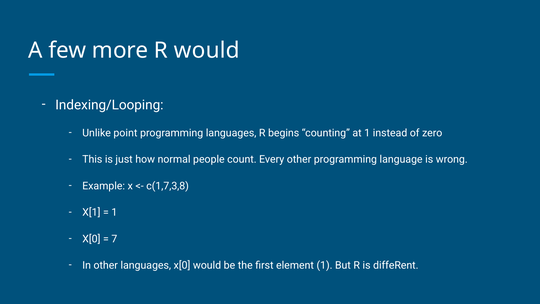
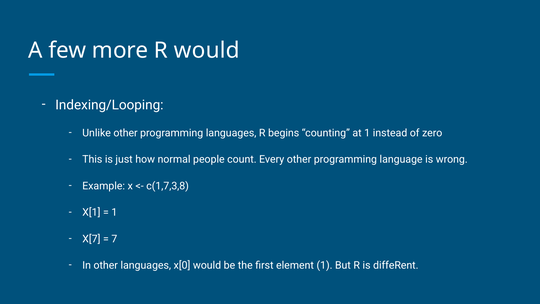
Unlike point: point -> other (126, 133)
X[0: X[0 -> X[7 (91, 239)
